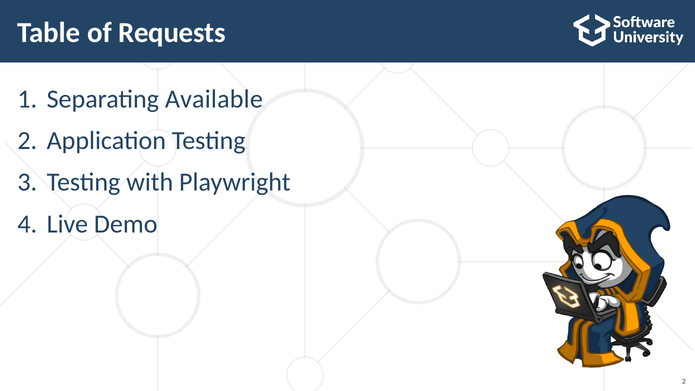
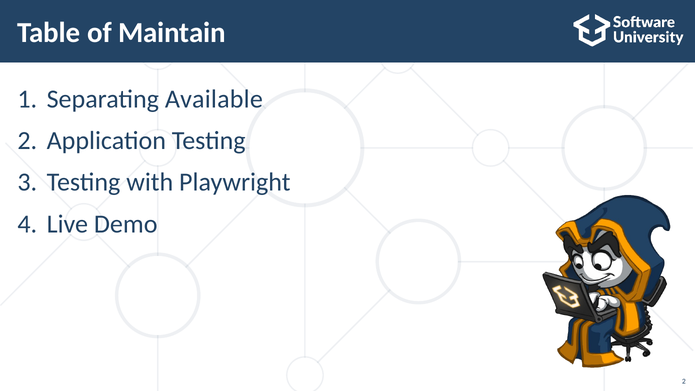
Requests: Requests -> Maintain (172, 33)
